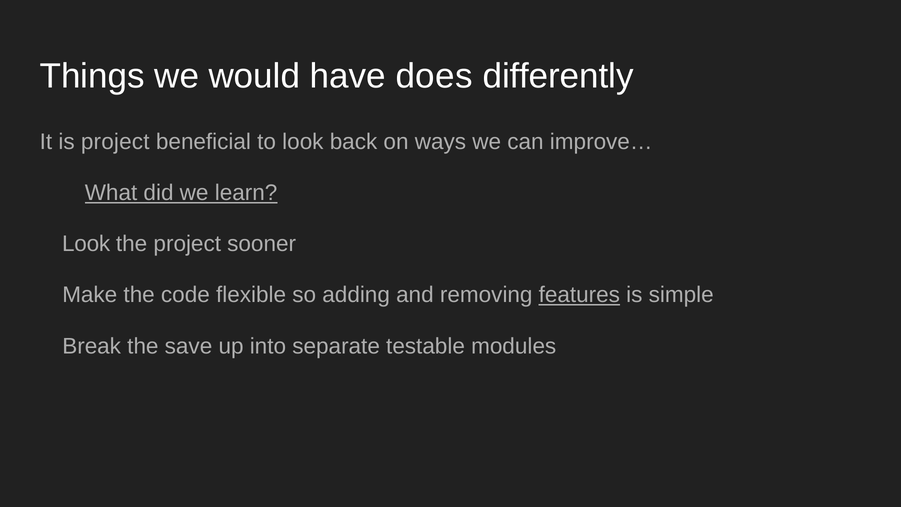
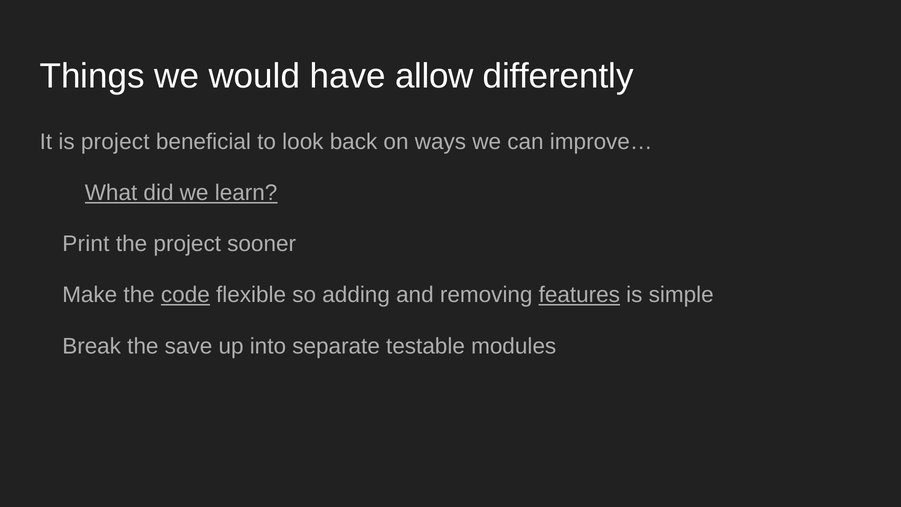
does: does -> allow (434, 76)
Look: Look -> Print (86, 244)
code underline: none -> present (185, 295)
